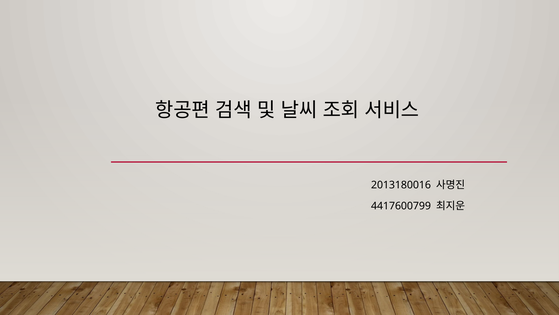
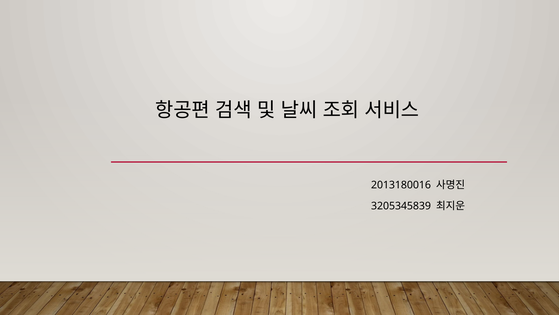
4417600799: 4417600799 -> 3205345839 (401, 206)
